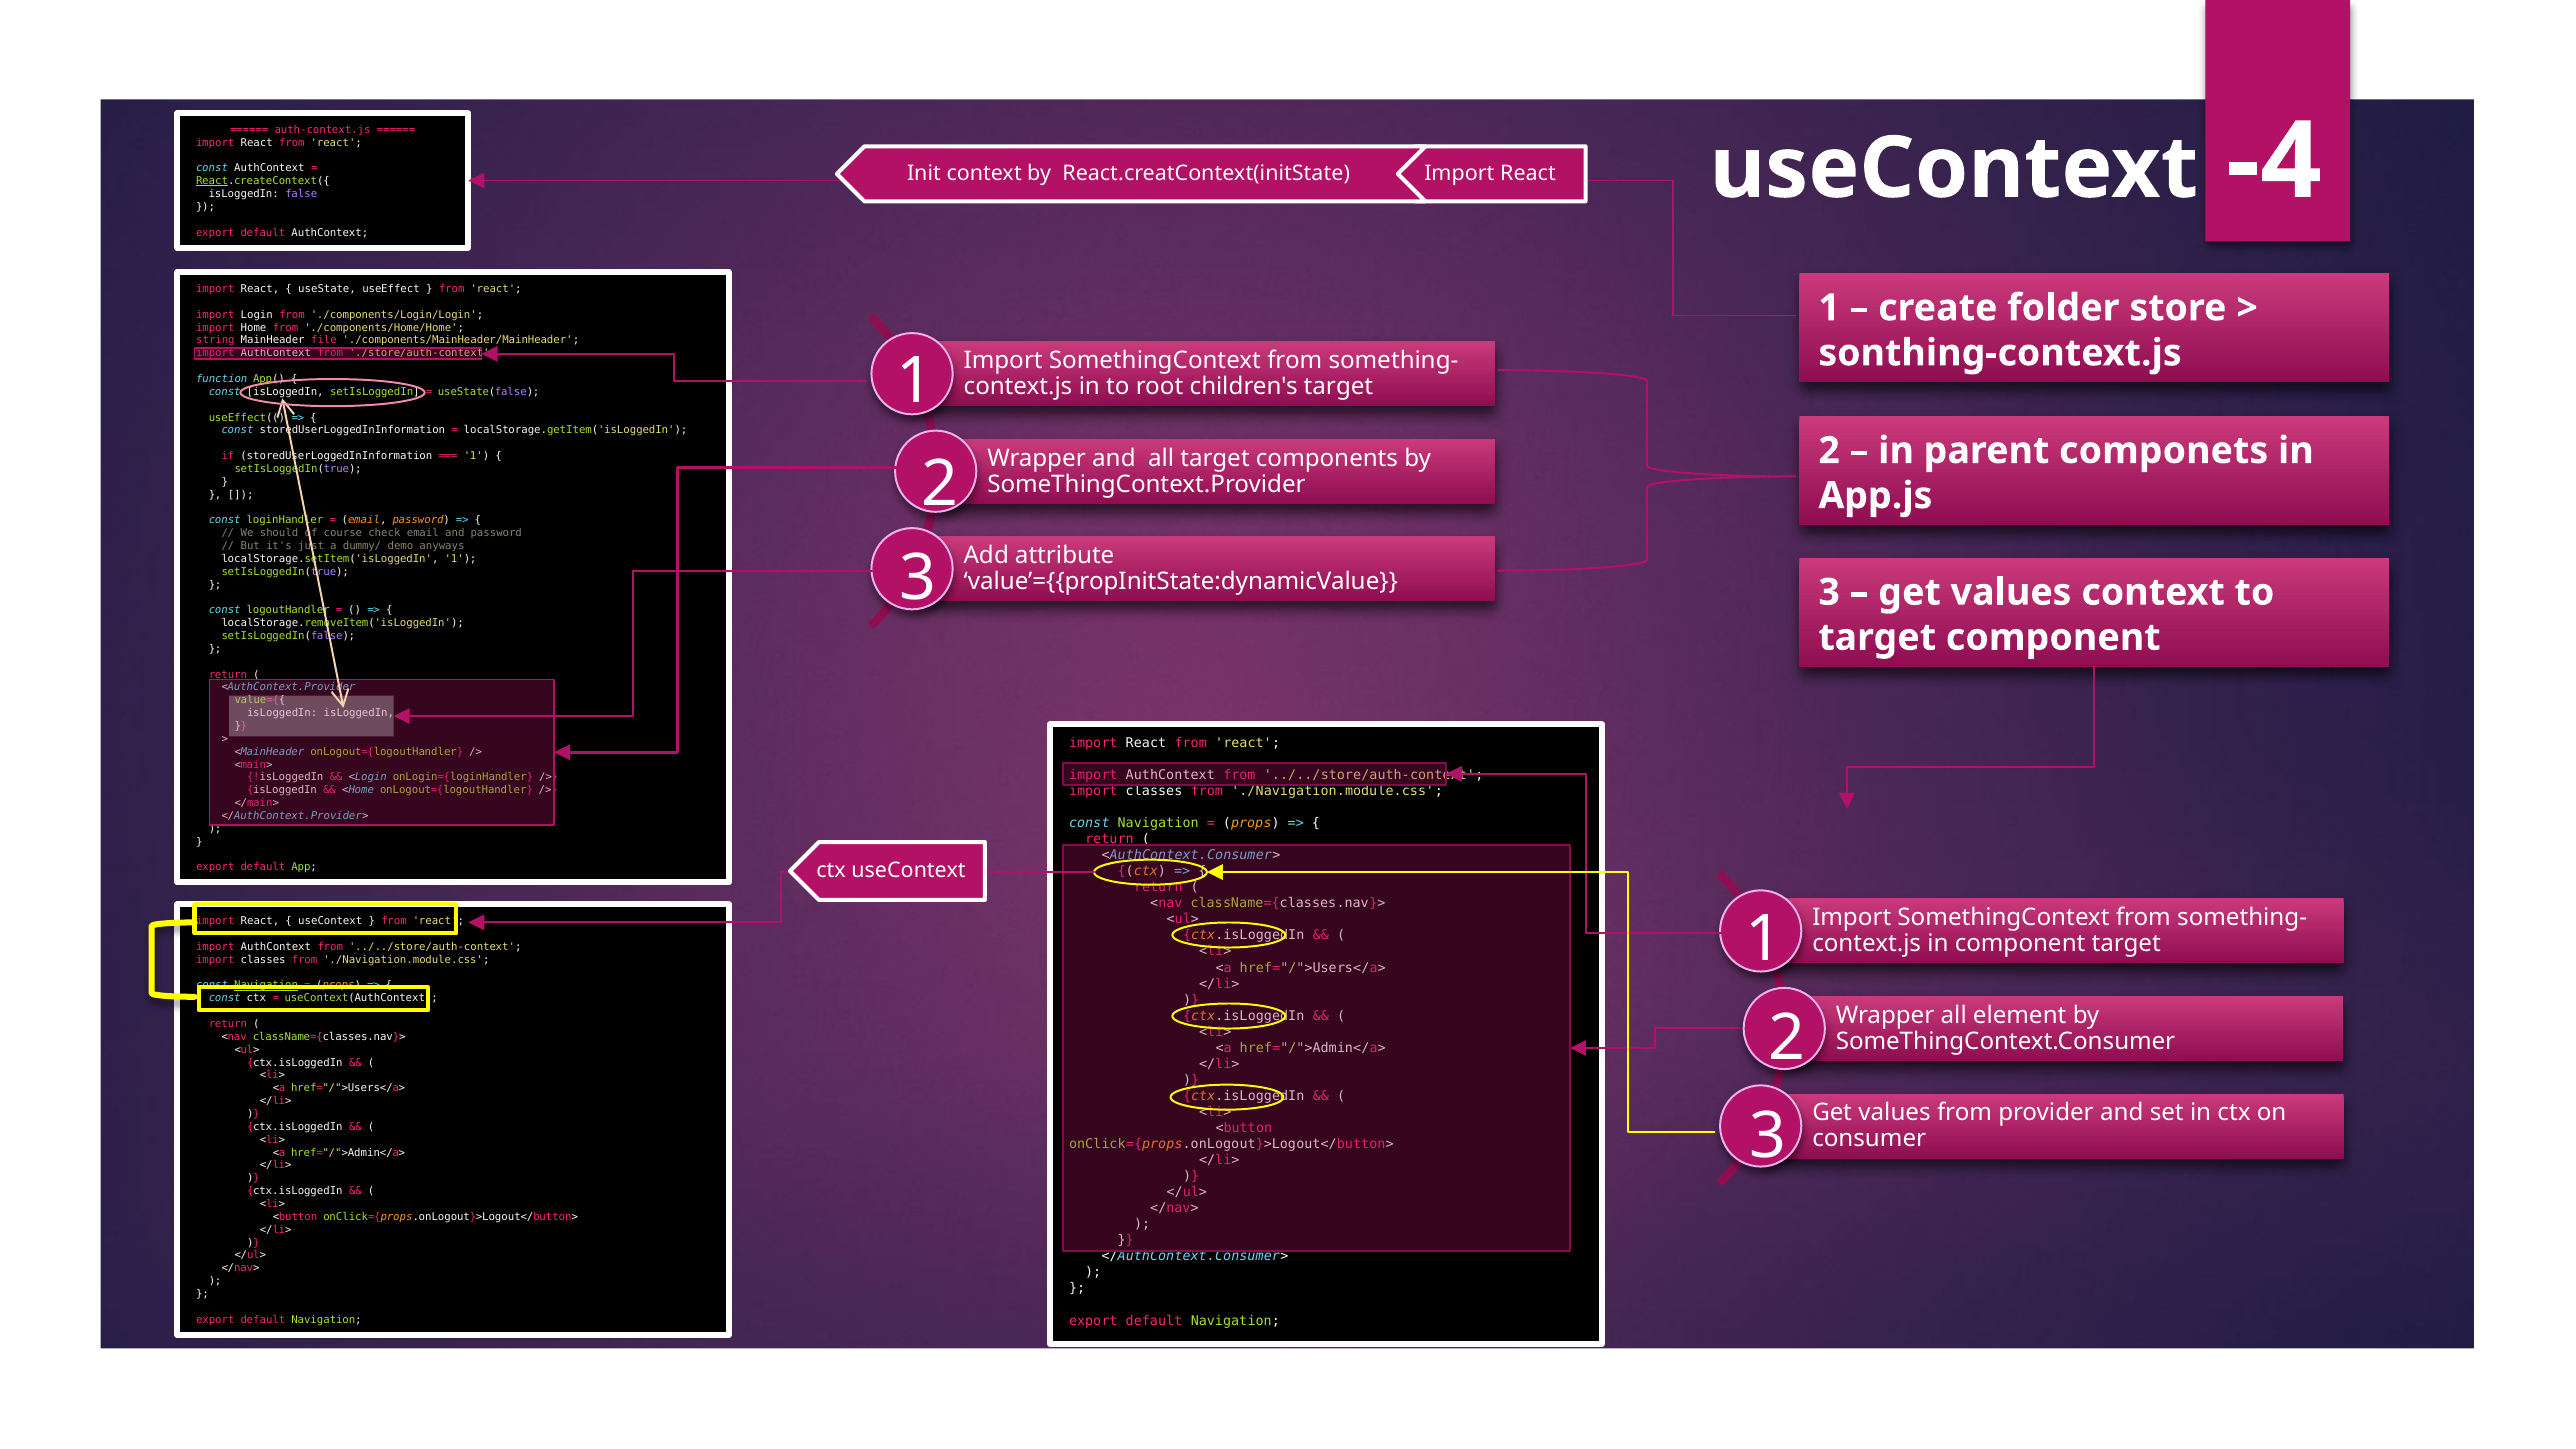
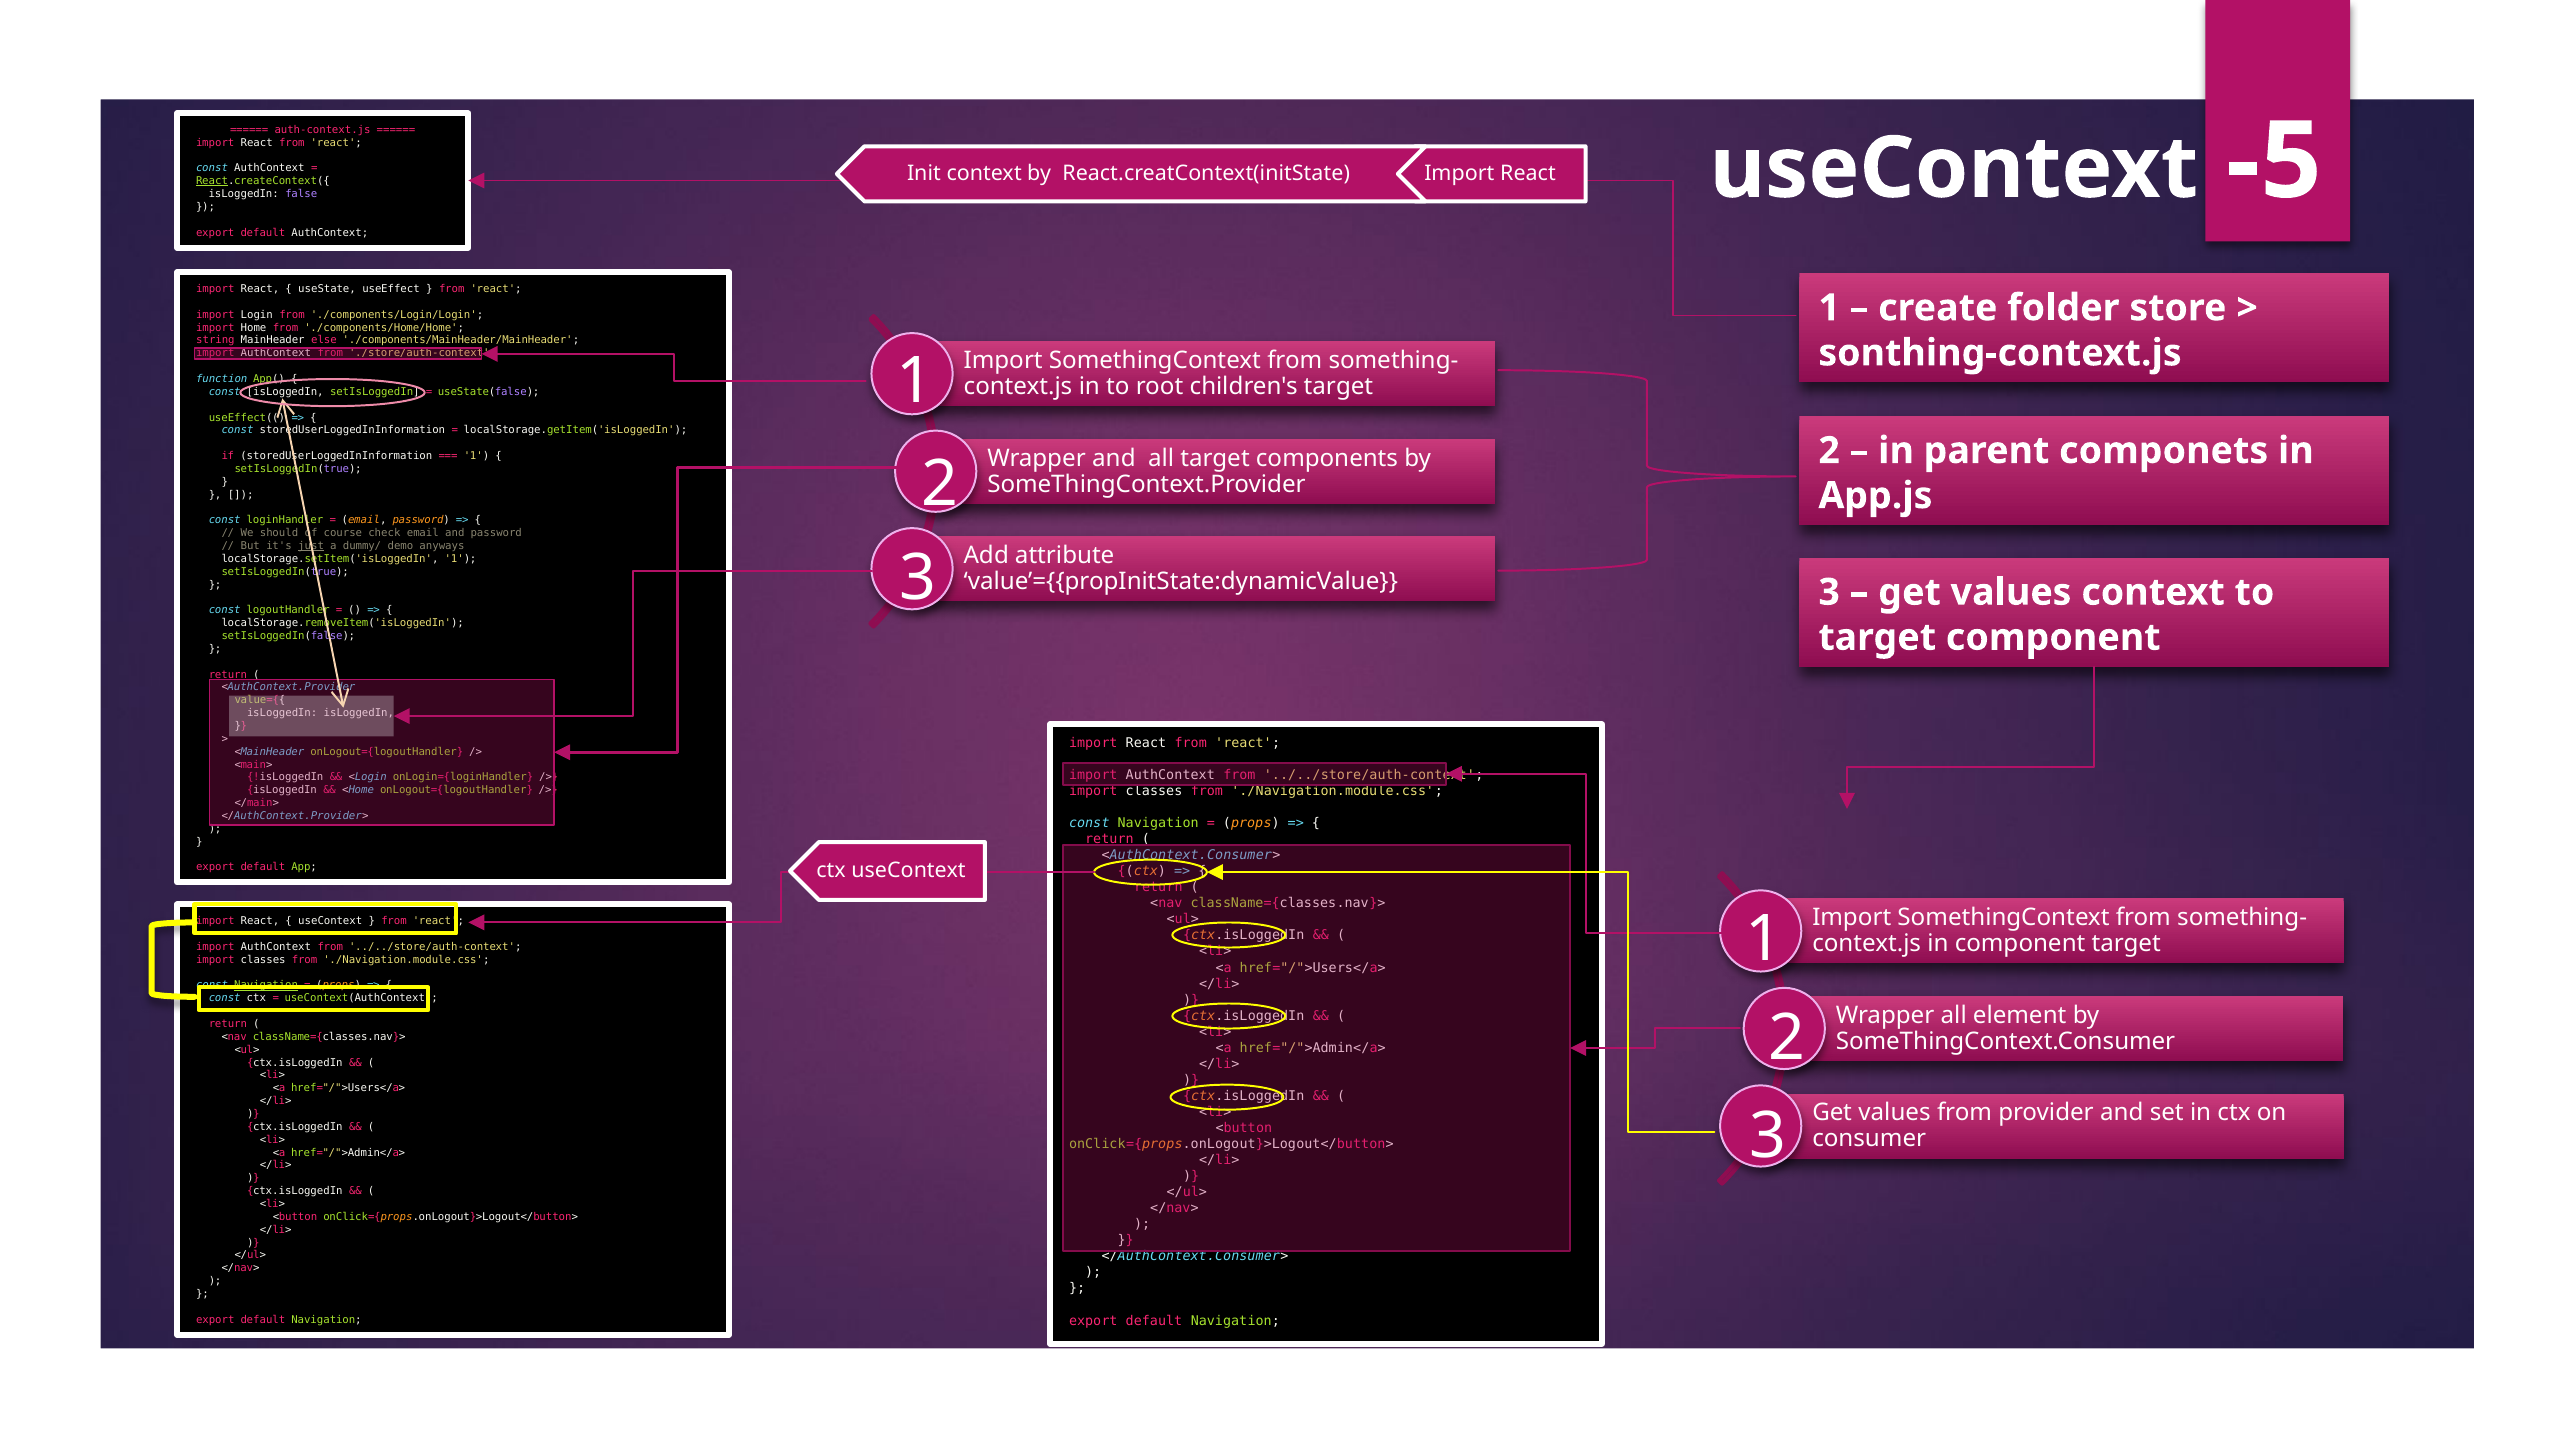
-4: -4 -> -5 (2274, 162)
file: file -> else (324, 340)
just underline: none -> present (311, 546)
